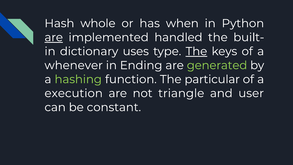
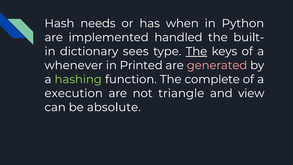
whole: whole -> needs (98, 23)
are underline: present -> none (54, 37)
uses: uses -> sees (136, 51)
Ending: Ending -> Printed (141, 65)
generated colour: light green -> pink (217, 65)
particular: particular -> complete (212, 79)
user: user -> view (251, 93)
constant: constant -> absolute (114, 107)
